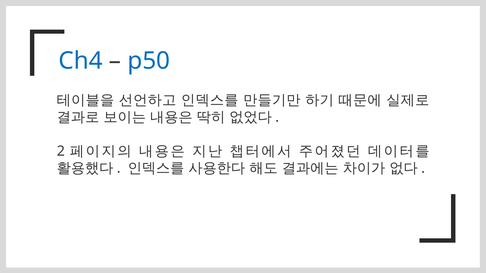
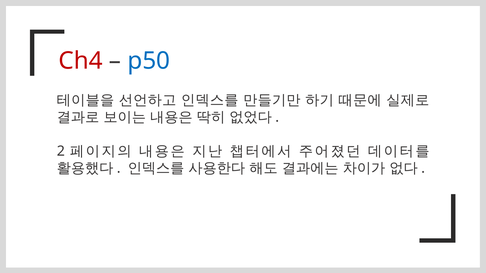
Ch4 colour: blue -> red (81, 61)
